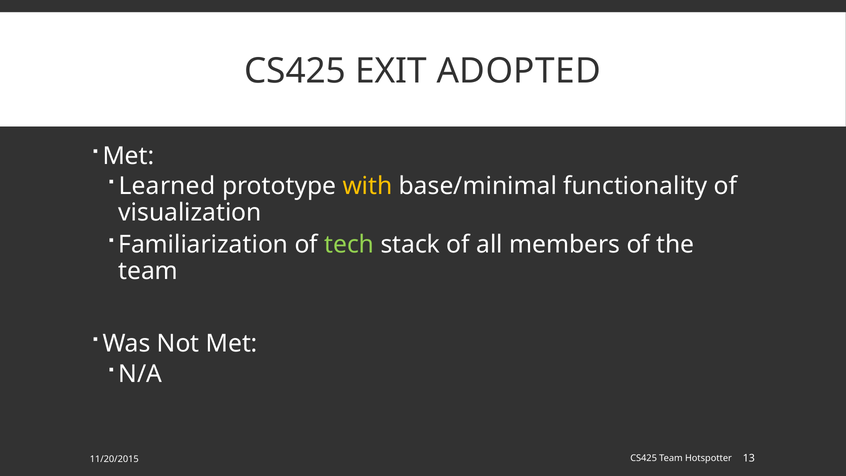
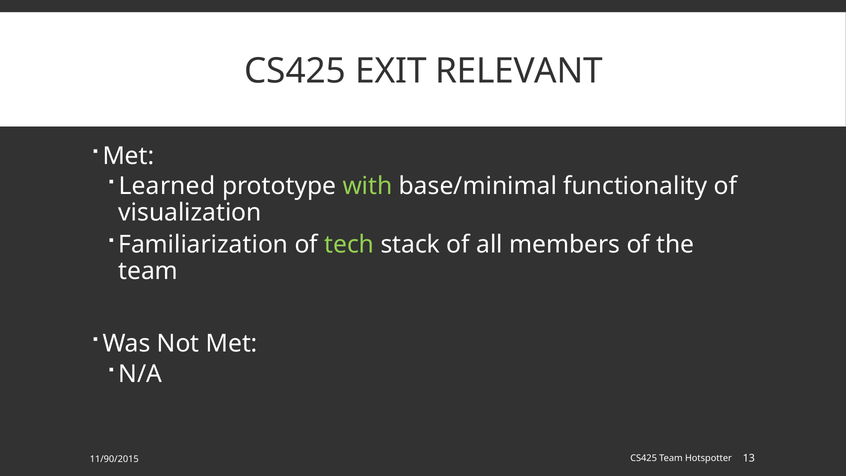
ADOPTED: ADOPTED -> RELEVANT (519, 71)
with colour: yellow -> light green (368, 186)
11/20/2015: 11/20/2015 -> 11/90/2015 (114, 459)
